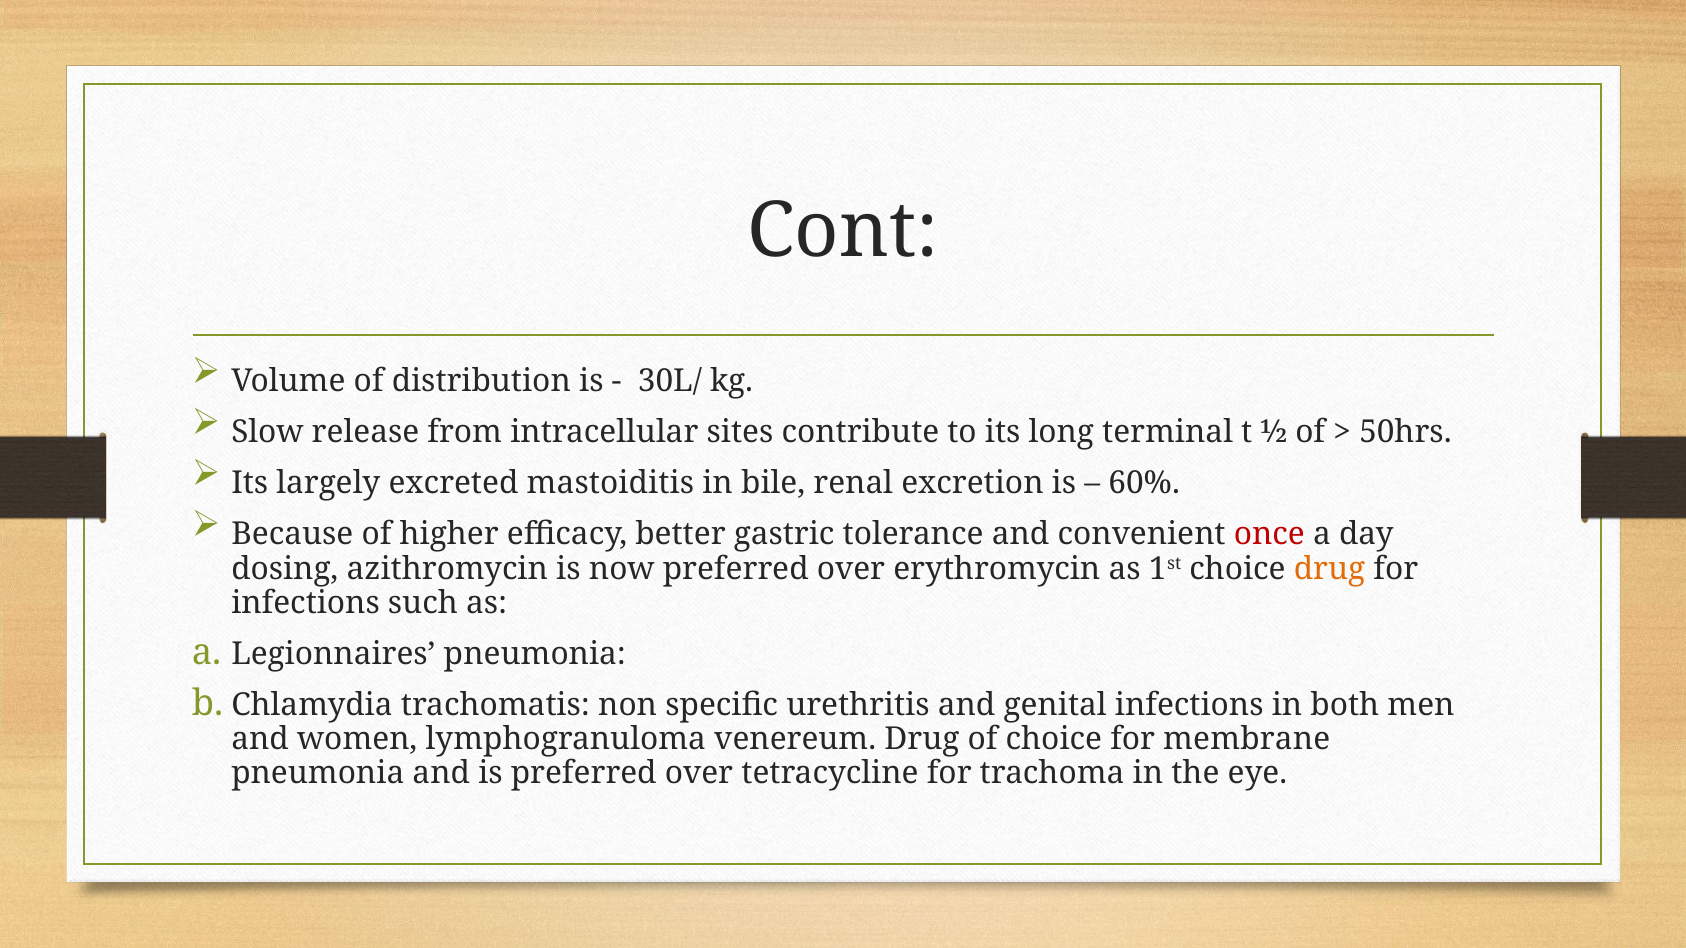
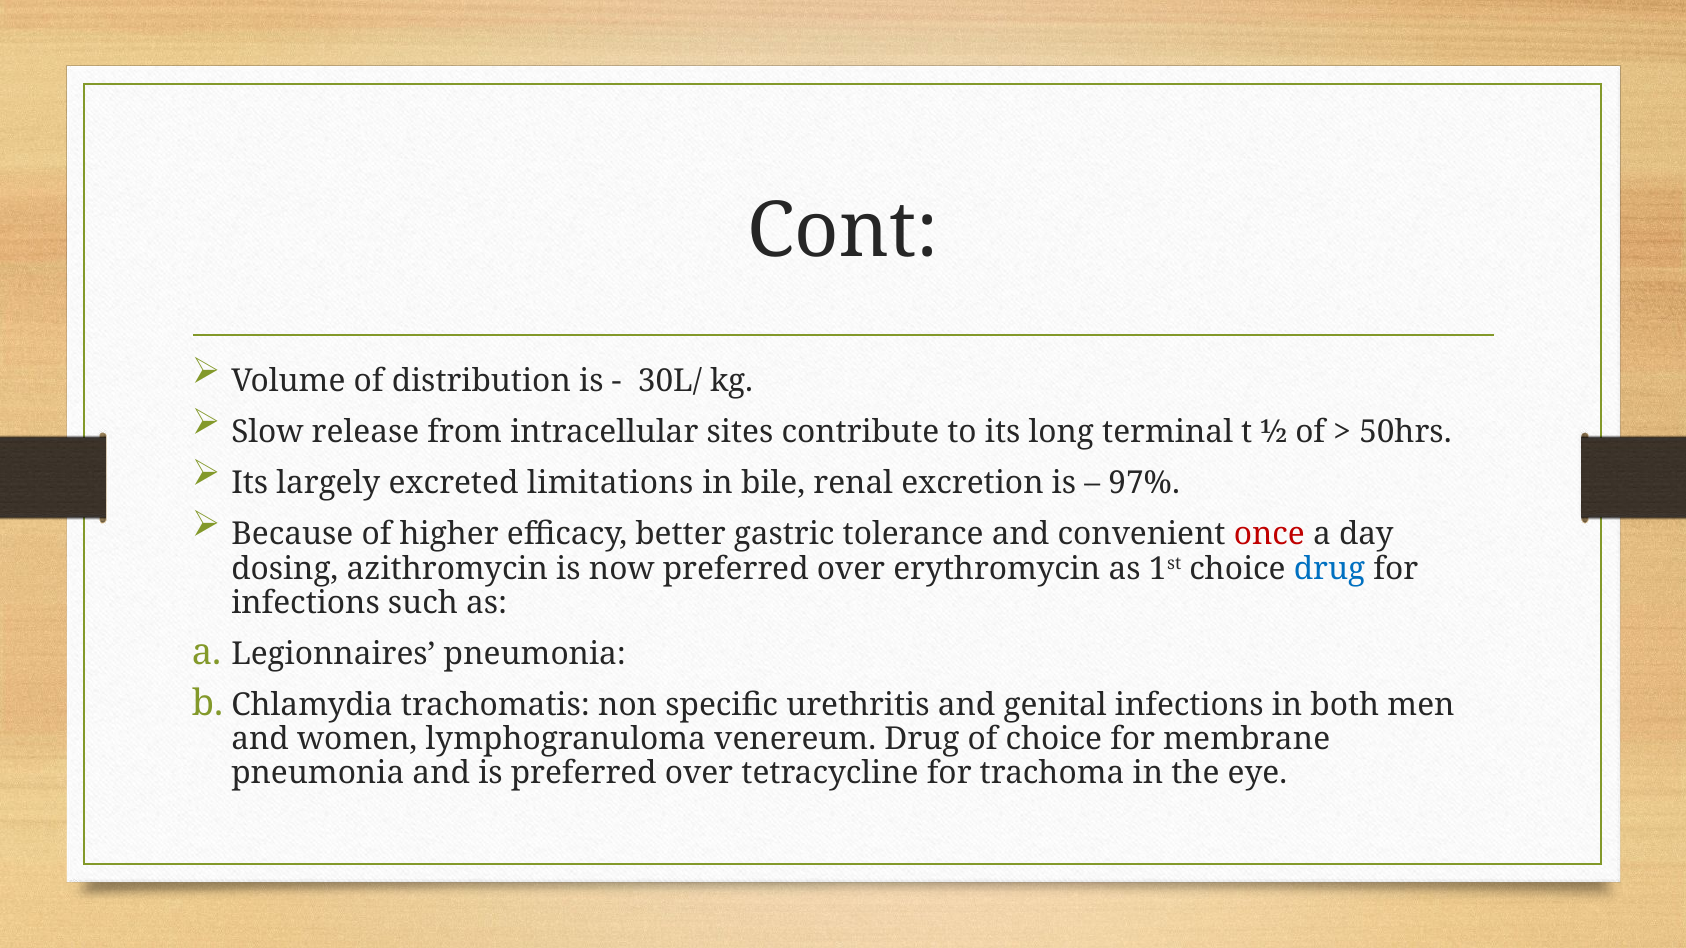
mastoiditis: mastoiditis -> limitations (610, 483)
60%: 60% -> 97% (1144, 483)
drug colour: orange -> blue (1330, 569)
